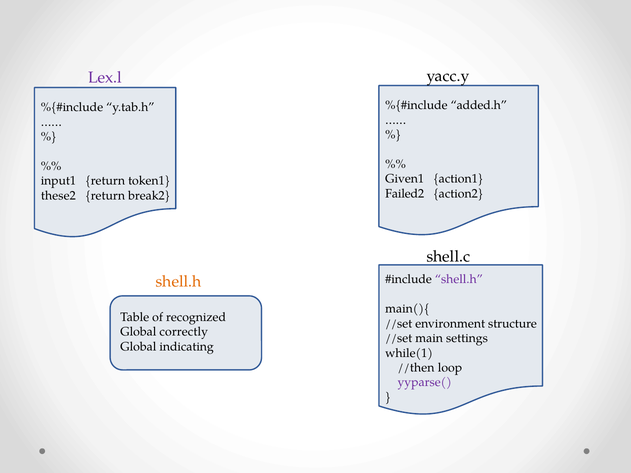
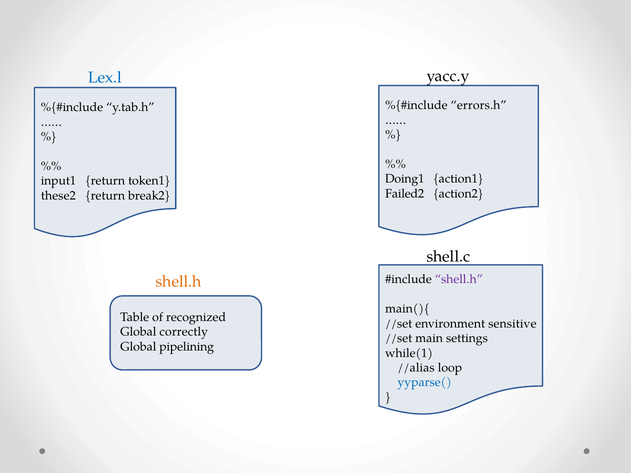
Lex.l colour: purple -> blue (105, 78)
added.h: added.h -> errors.h (479, 105)
Given1: Given1 -> Doing1 (405, 179)
structure: structure -> sensitive (512, 324)
indicating: indicating -> pipelining (187, 347)
//then: //then -> //alias (416, 368)
yyparse( colour: purple -> blue (425, 383)
